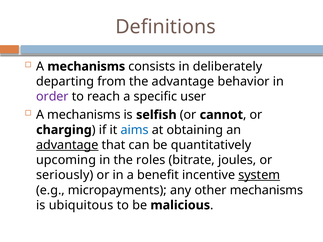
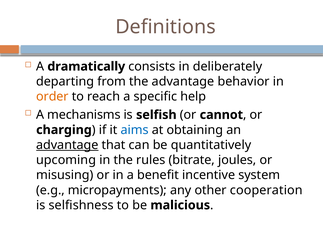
mechanisms: mechanisms -> dramatically (86, 67)
order colour: purple -> orange (52, 97)
user: user -> help (193, 97)
roles: roles -> rules (151, 160)
seriously: seriously -> misusing (65, 175)
system underline: present -> none (259, 175)
other mechanisms: mechanisms -> cooperation (266, 190)
ubiquitous: ubiquitous -> selfishness (81, 205)
